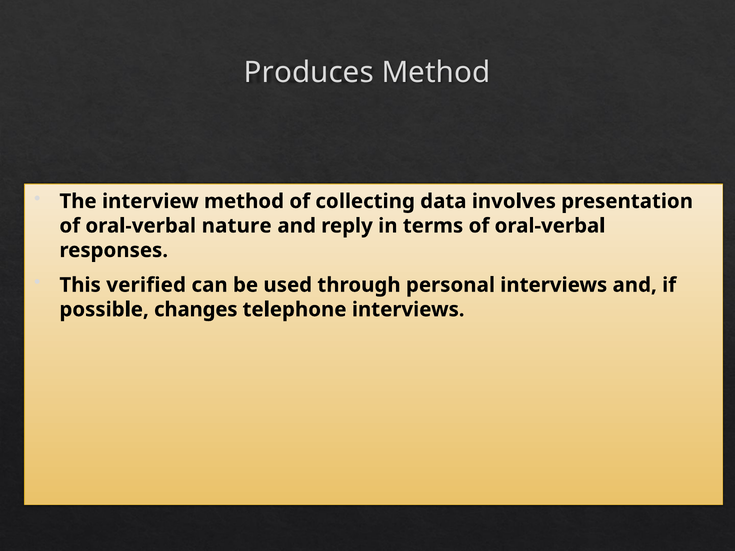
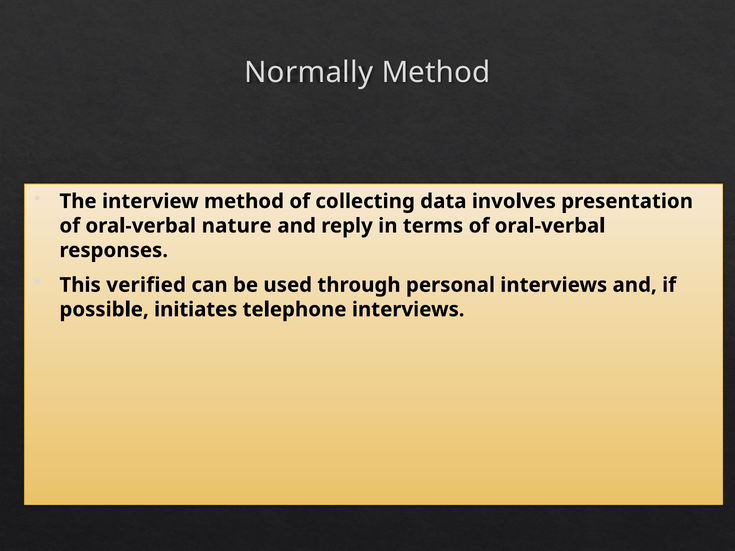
Produces: Produces -> Normally (309, 72)
changes: changes -> initiates (196, 310)
